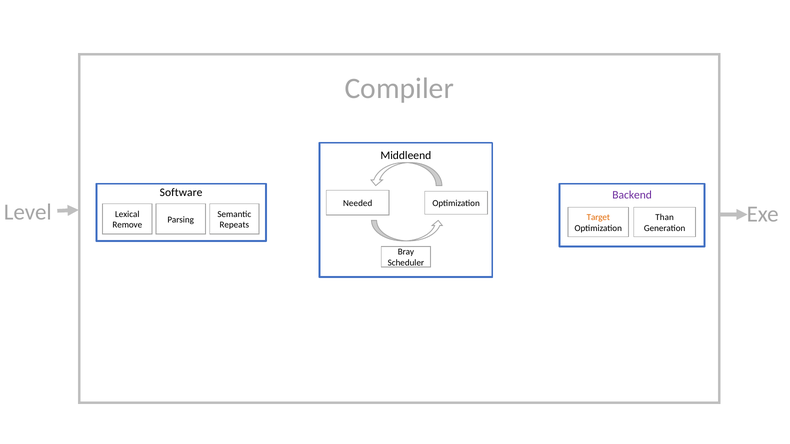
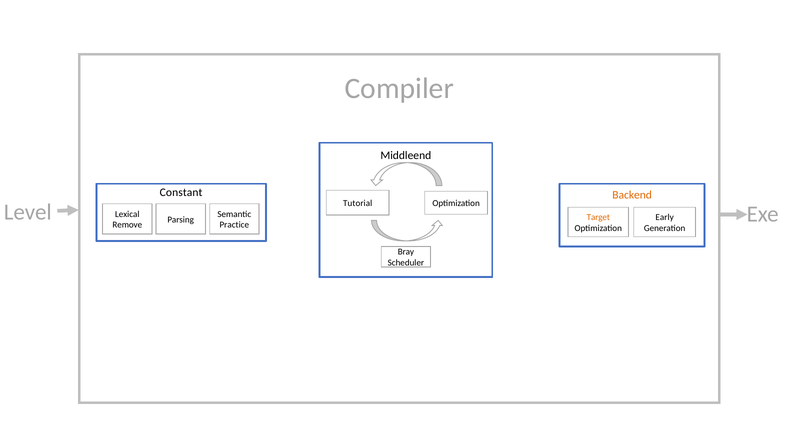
Software: Software -> Constant (181, 193)
Backend colour: purple -> orange (632, 195)
Needed: Needed -> Tutorial (358, 203)
Than: Than -> Early (665, 217)
Repeats: Repeats -> Practice (234, 225)
